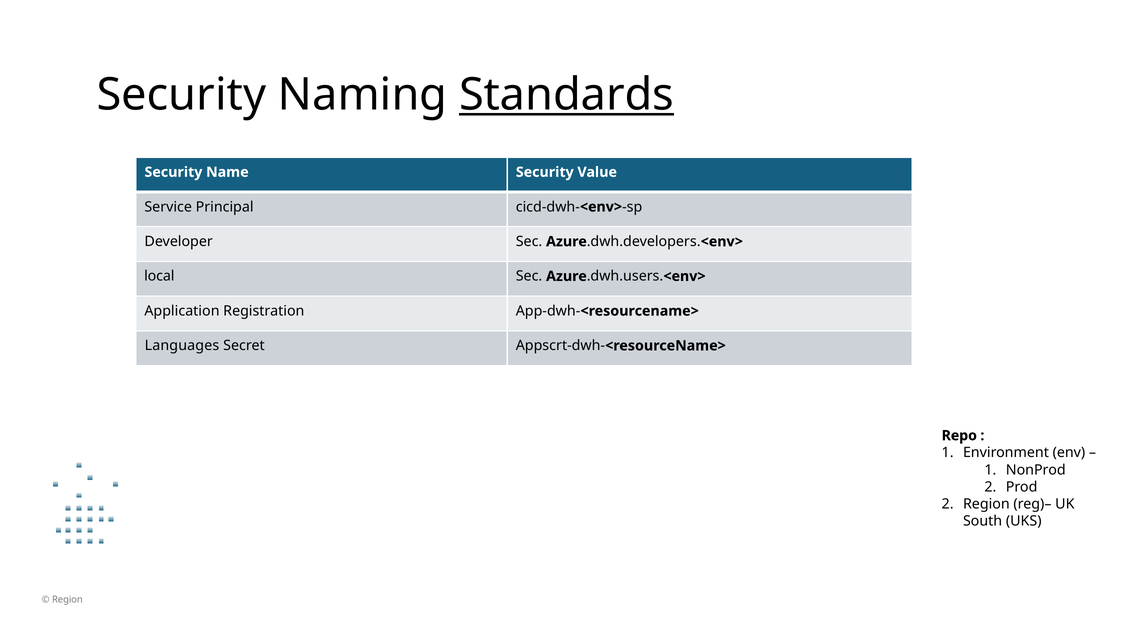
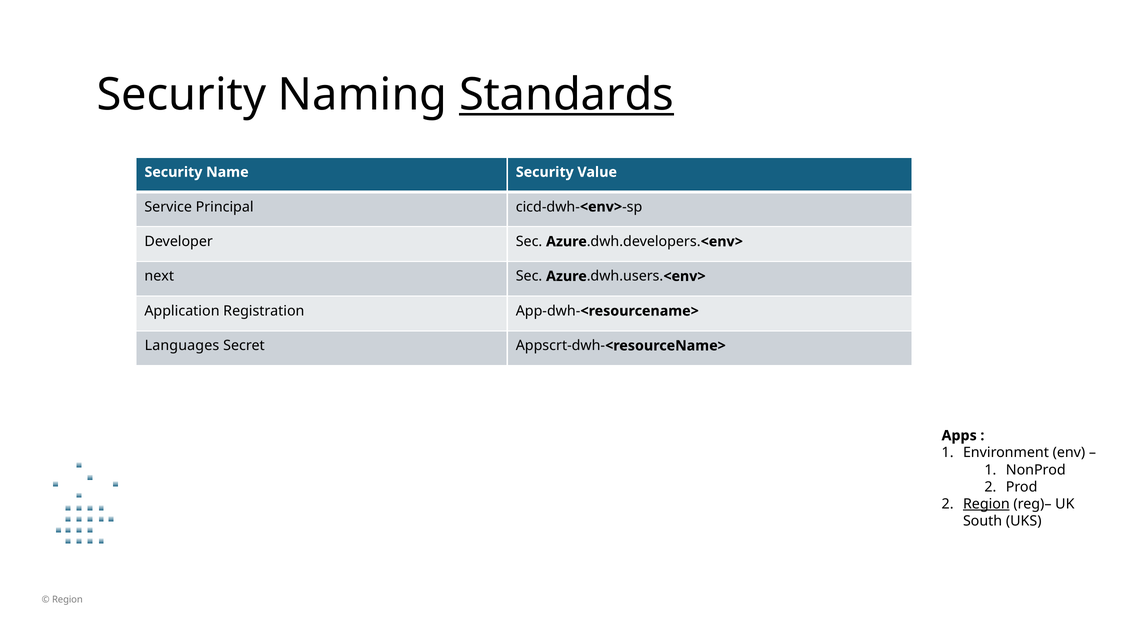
local: local -> next (159, 276)
Repo: Repo -> Apps (959, 436)
Region underline: none -> present (986, 504)
